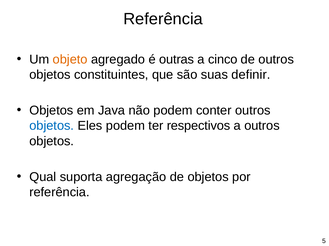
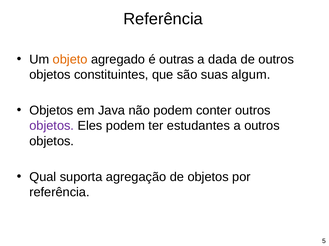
cinco: cinco -> dada (223, 60)
definir: definir -> algum (251, 75)
objetos colour: blue -> purple (52, 126)
respectivos: respectivos -> estudantes (198, 126)
